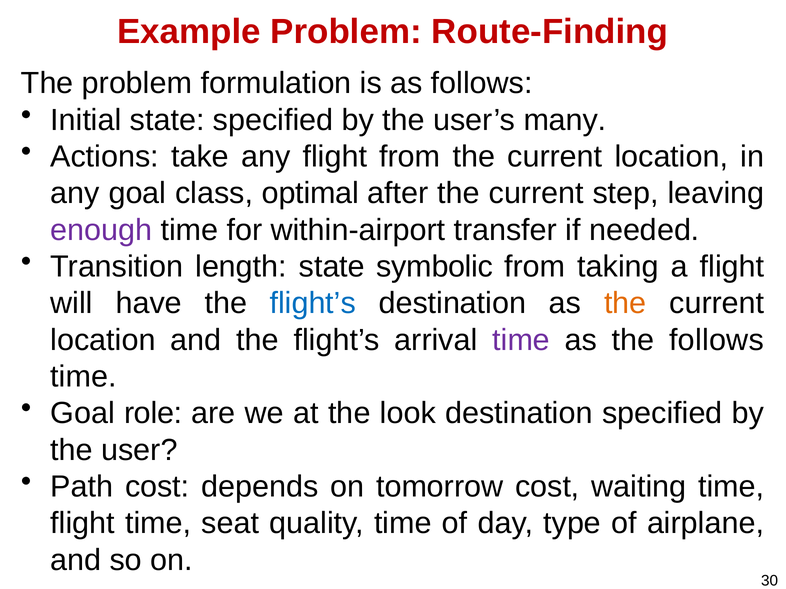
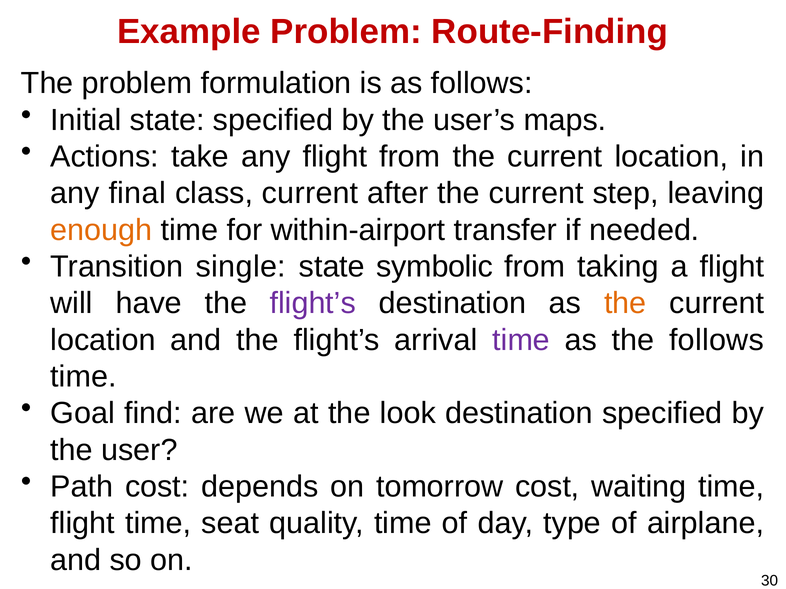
many: many -> maps (565, 120)
any goal: goal -> final (137, 193)
class optimal: optimal -> current (310, 193)
enough colour: purple -> orange (101, 230)
length: length -> single (241, 267)
flight’s colour: blue -> purple (313, 304)
role: role -> find (153, 414)
